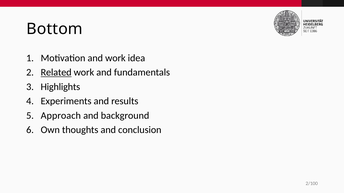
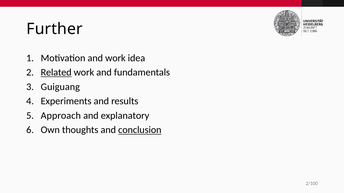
Bottom: Bottom -> Further (55, 29)
Highlights: Highlights -> Guiguang (60, 87)
background: background -> explanatory (125, 116)
conclusion underline: none -> present (140, 130)
